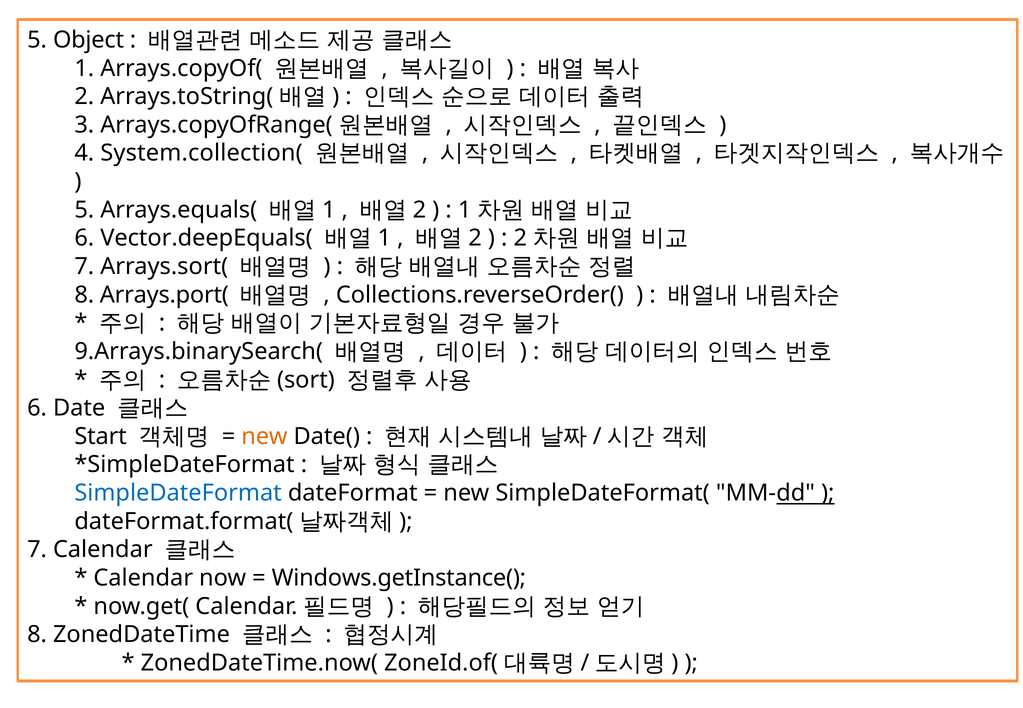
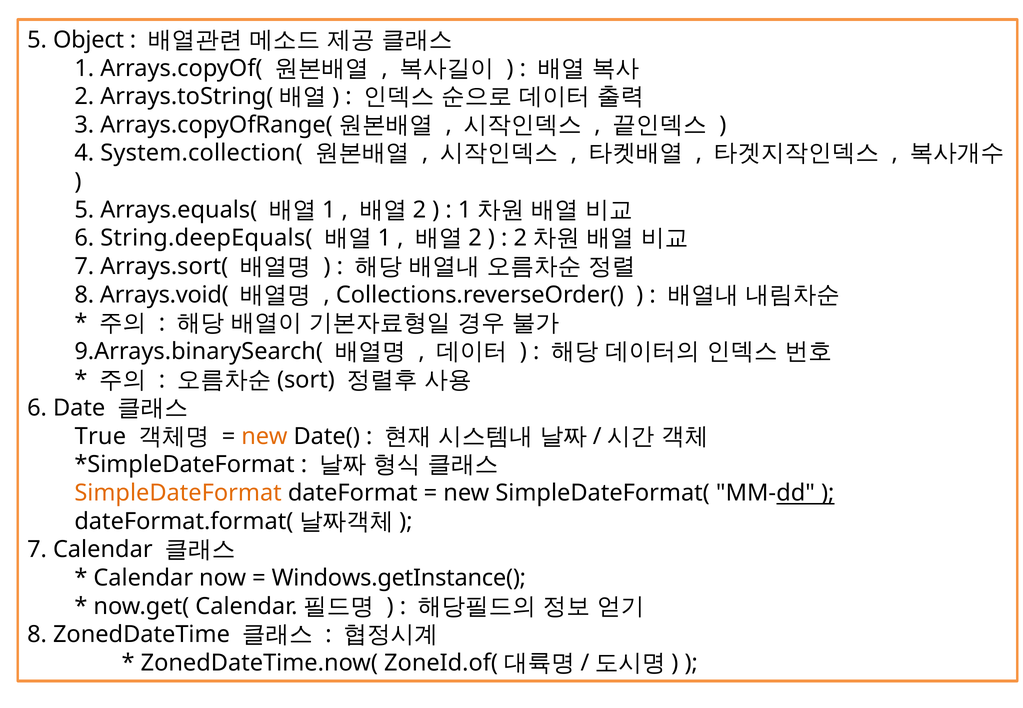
Vector.deepEquals(: Vector.deepEquals( -> String.deepEquals( (206, 238)
Arrays.port(: Arrays.port( -> Arrays.void( (164, 295)
Start: Start -> True (100, 437)
SimpleDateFormat colour: blue -> orange (178, 493)
